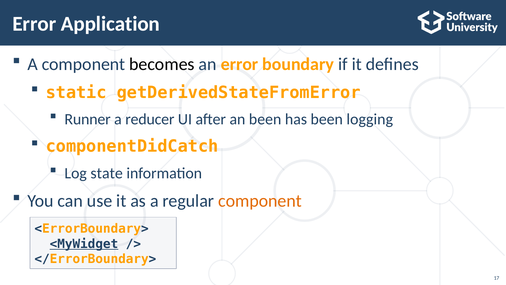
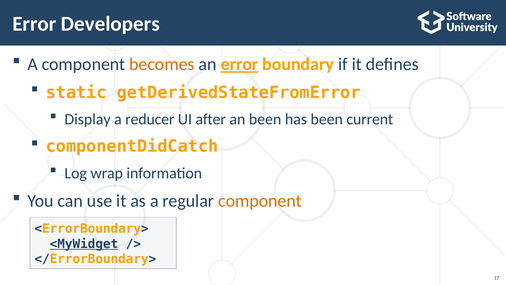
Application: Application -> Developers (110, 24)
becomes colour: black -> orange (162, 64)
error underline: none -> present (240, 64)
Runner: Runner -> Display (88, 119)
logging: logging -> current (370, 119)
state: state -> wrap (107, 173)
